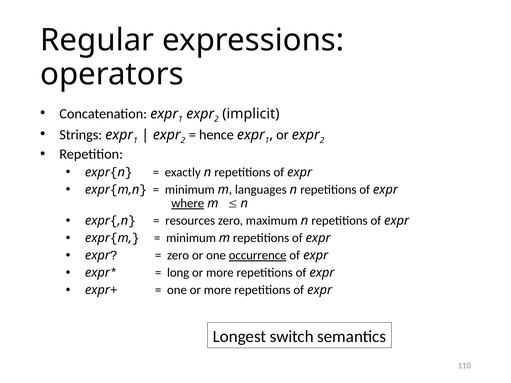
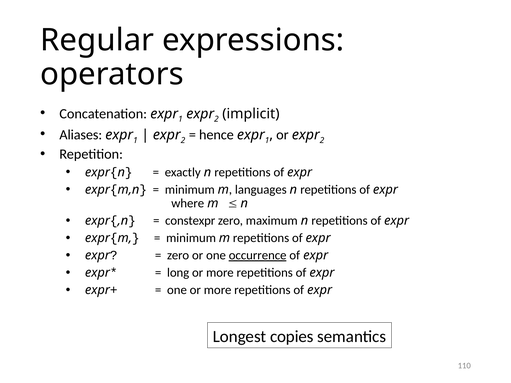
Strings: Strings -> Aliases (81, 135)
where underline: present -> none (188, 203)
resources: resources -> constexpr (190, 221)
switch: switch -> copies (292, 337)
